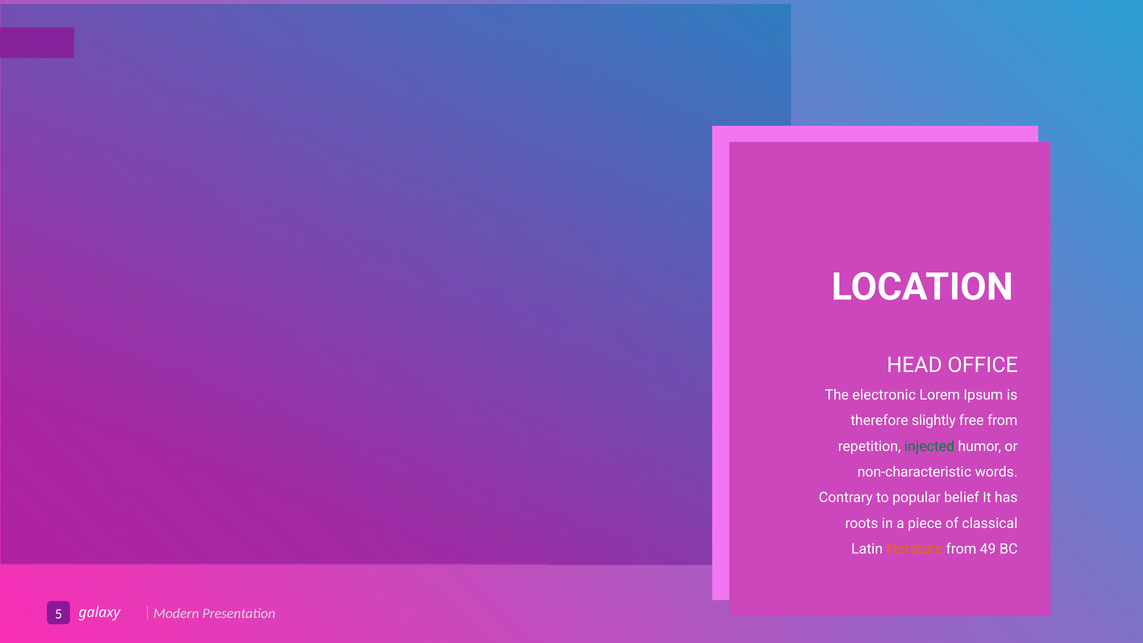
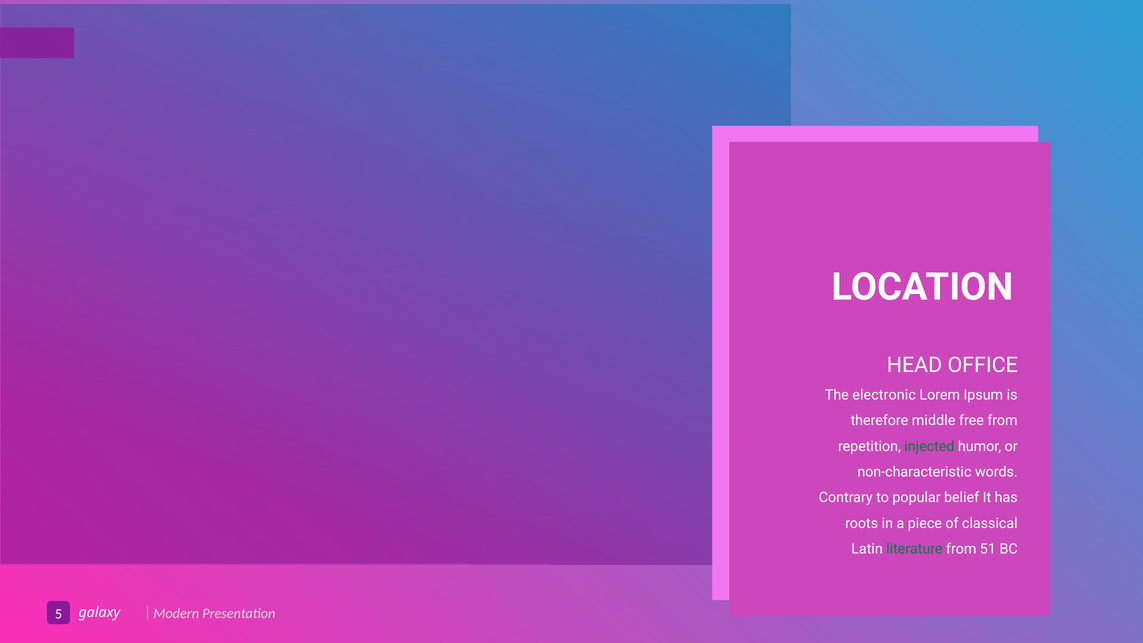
slightly: slightly -> middle (934, 421)
literature colour: orange -> green (914, 549)
49: 49 -> 51 (988, 549)
